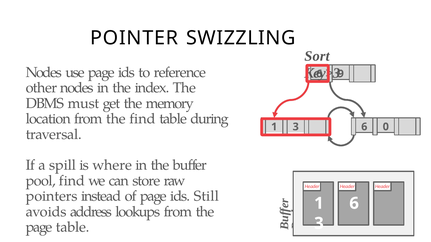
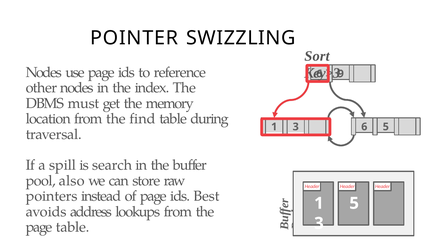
6 0: 0 -> 5 (386, 127)
where: where -> search (112, 166)
pool find: find -> also (72, 181)
Still: Still -> Best (207, 197)
1 6: 6 -> 5 (354, 204)
